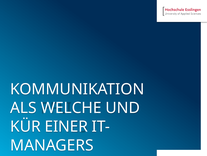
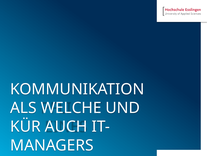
EINER: EINER -> AUCH (66, 126)
